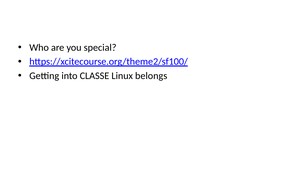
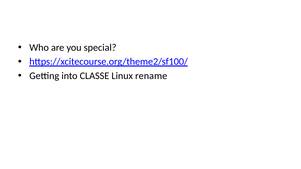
belongs: belongs -> rename (151, 76)
